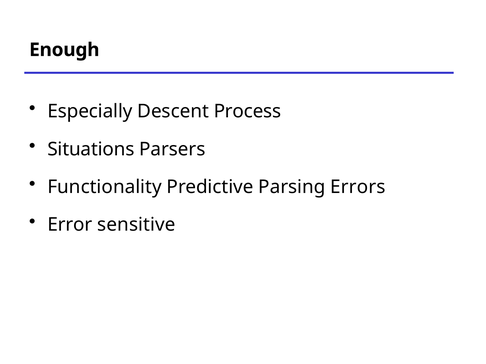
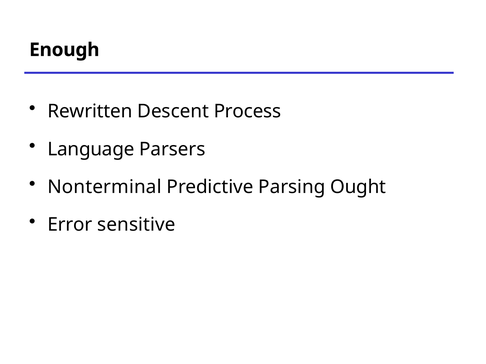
Especially: Especially -> Rewritten (90, 111)
Situations: Situations -> Language (91, 149)
Functionality: Functionality -> Nonterminal (104, 187)
Errors: Errors -> Ought (358, 187)
